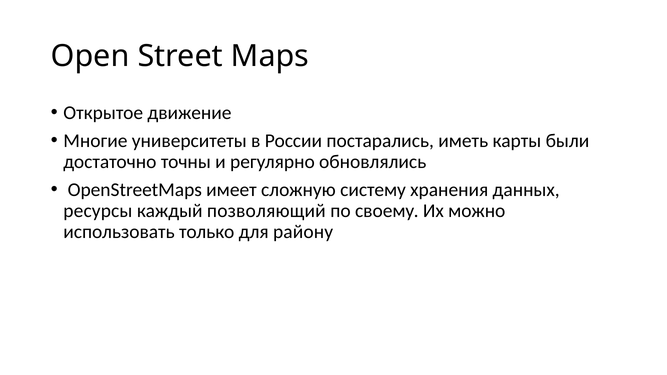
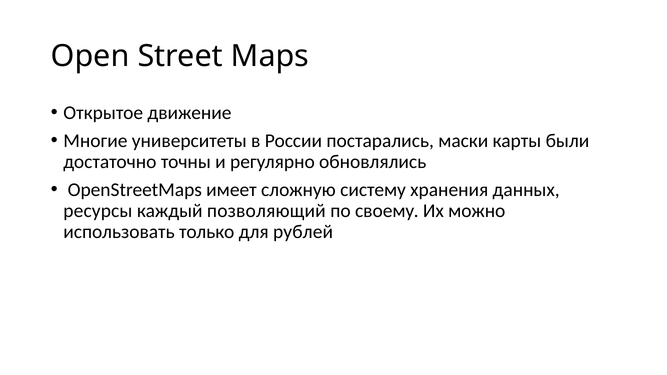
иметь: иметь -> маски (463, 141)
району: району -> рублей (303, 232)
